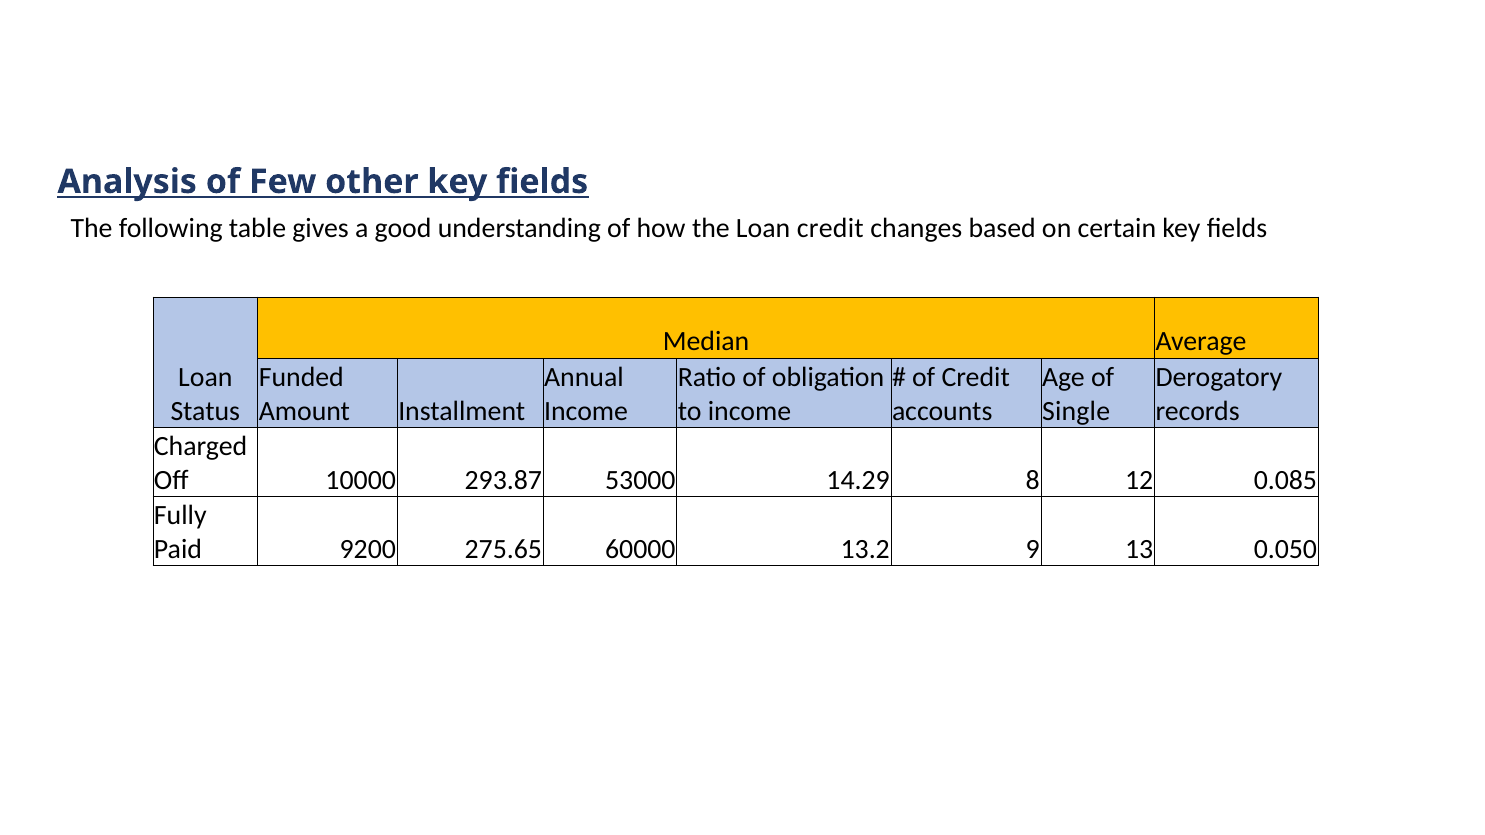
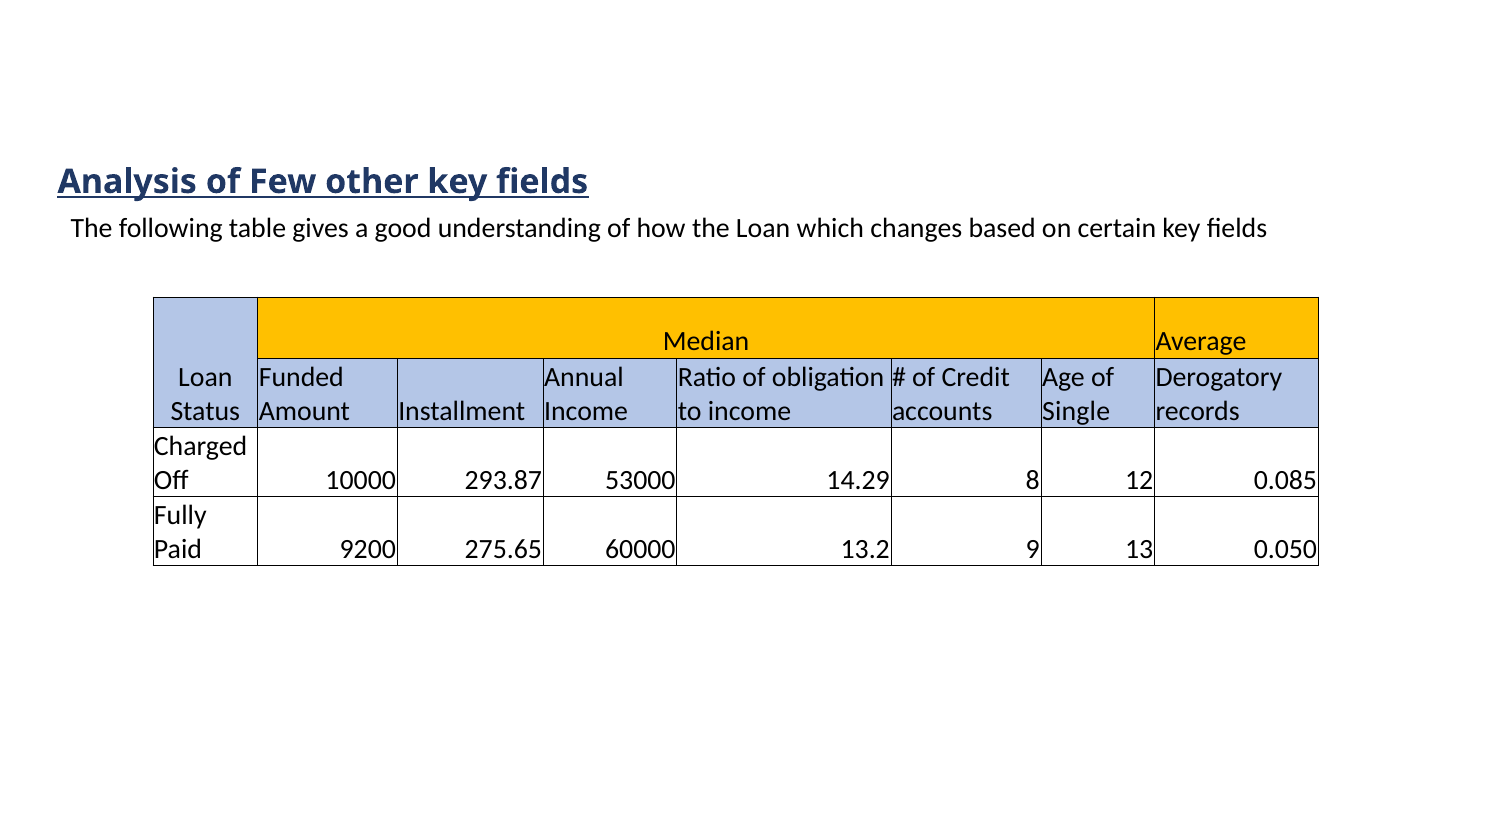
Loan credit: credit -> which (830, 229)
